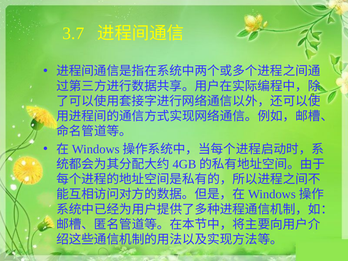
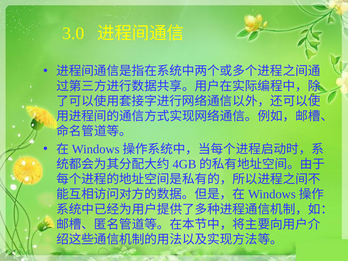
3.7: 3.7 -> 3.0 (73, 33)
